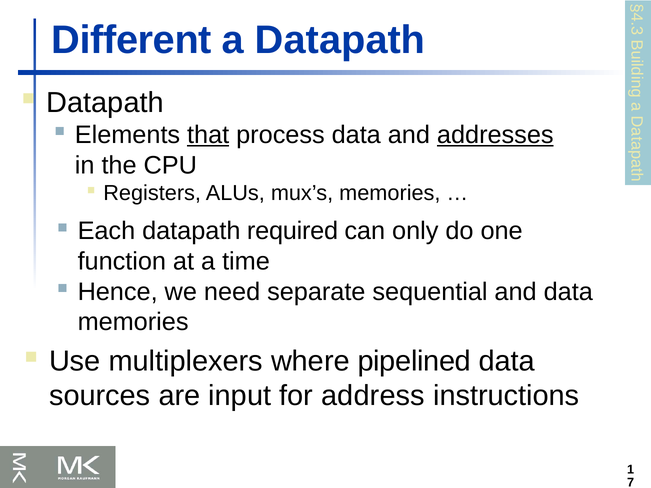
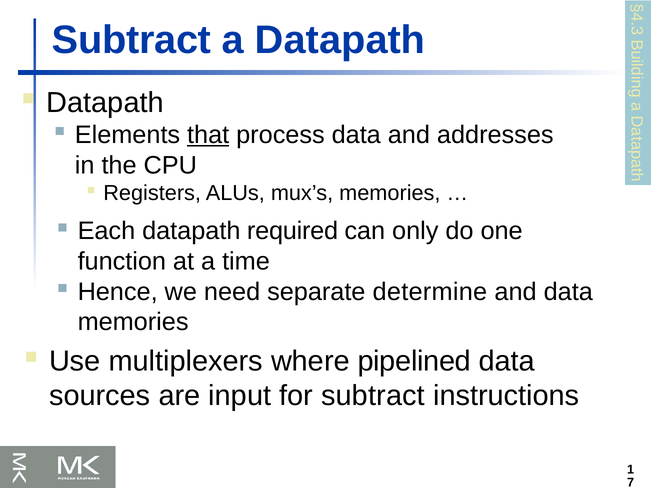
Different: Different -> Subtract (132, 40)
addresses underline: present -> none (495, 135)
sequential: sequential -> determine (430, 292)
for address: address -> subtract (373, 396)
